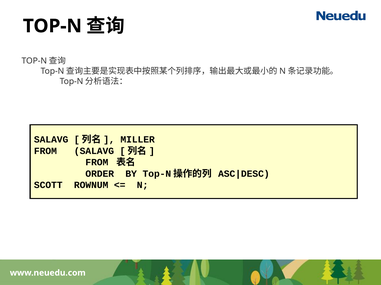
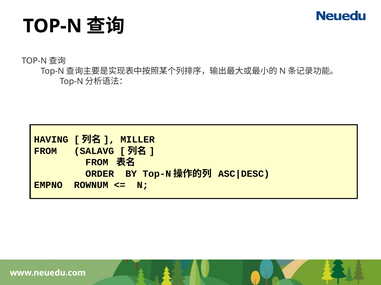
SALAVG: SALAVG -> HAVING (51, 140)
SCOTT: SCOTT -> EMPNO (48, 186)
